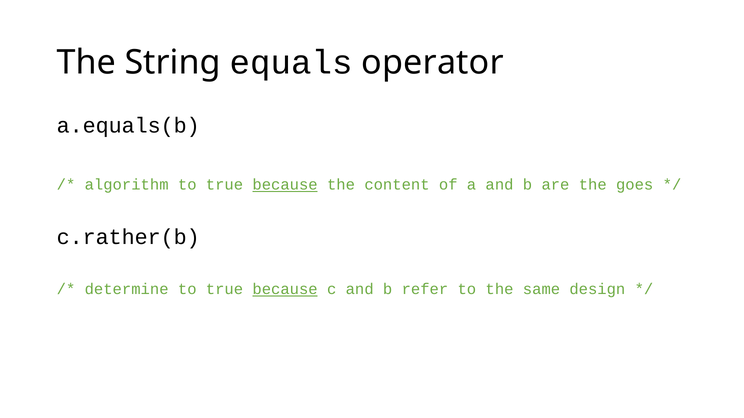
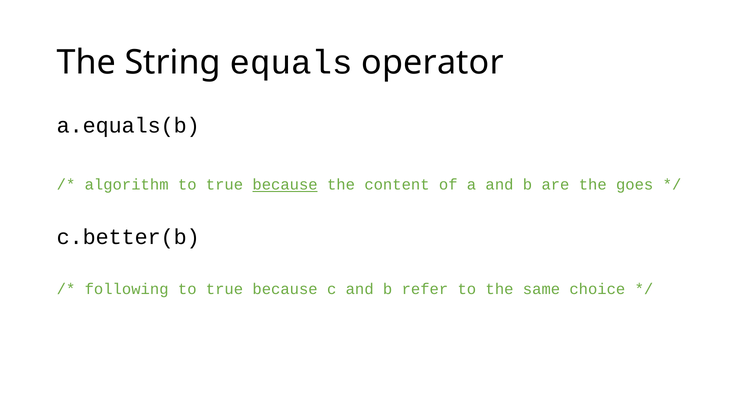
c.rather(b: c.rather(b -> c.better(b (128, 237)
determine: determine -> following (127, 290)
because underline: present -> none (285, 290)
design: design -> choice (597, 290)
